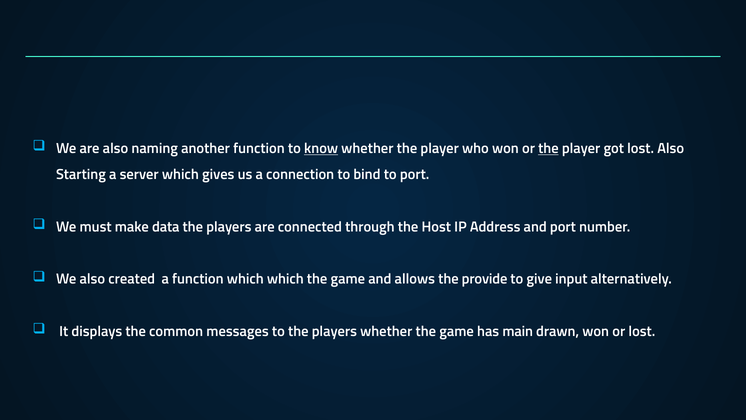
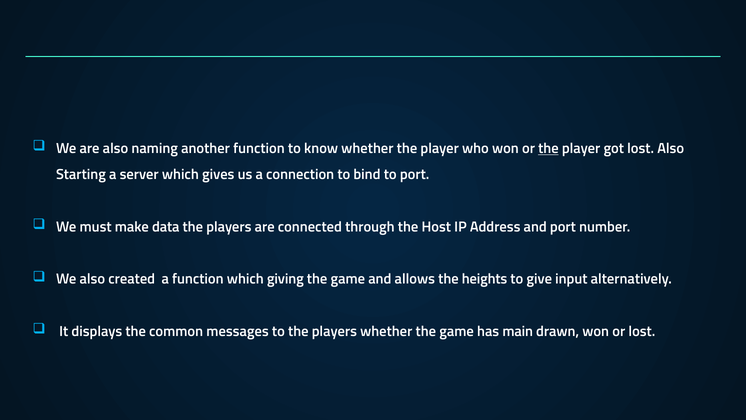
know underline: present -> none (321, 148)
which which: which -> giving (285, 279)
provide: provide -> heights (485, 279)
